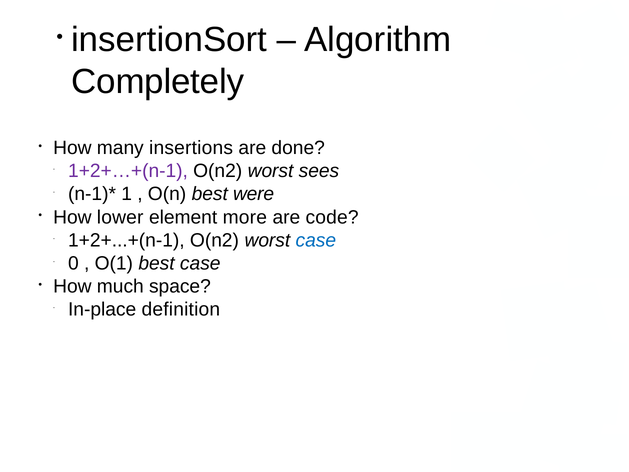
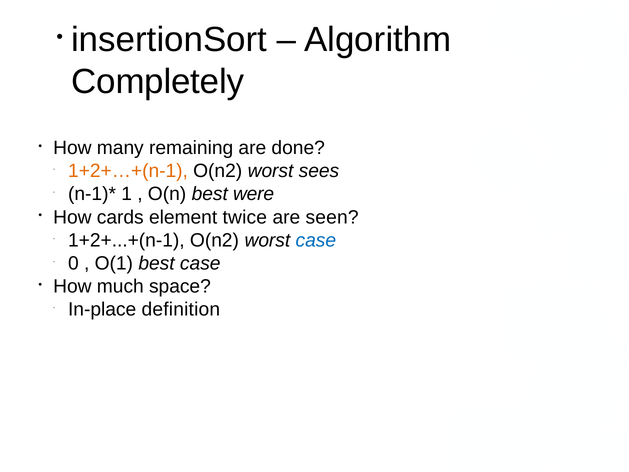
insertions: insertions -> remaining (191, 148)
1+2+…+(n-1 colour: purple -> orange (128, 171)
lower: lower -> cards (120, 217)
more: more -> twice (245, 217)
code: code -> seen (332, 217)
